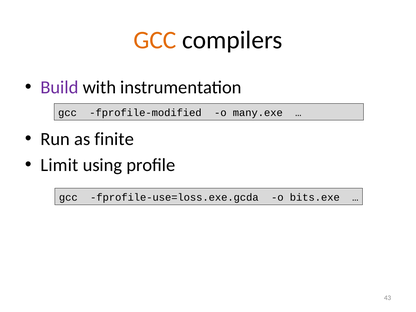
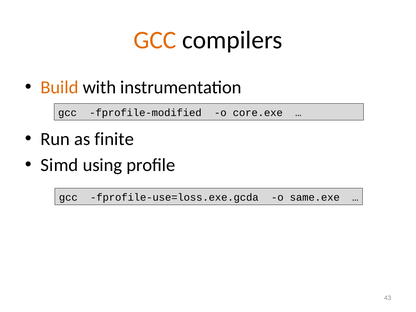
Build colour: purple -> orange (60, 87)
many.exe: many.exe -> core.exe (258, 113)
Limit: Limit -> Simd (59, 165)
bits.exe: bits.exe -> same.exe (315, 197)
